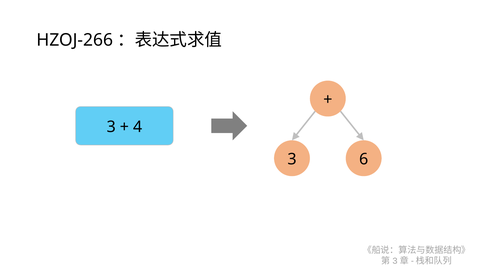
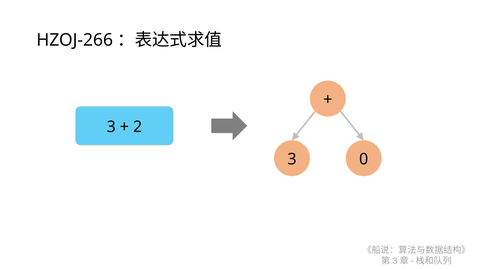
4: 4 -> 2 (138, 127)
6: 6 -> 0 (364, 159)
